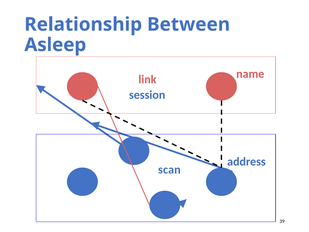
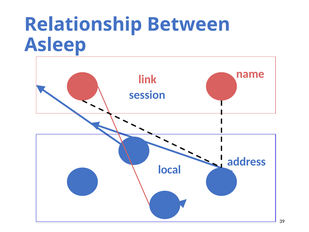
scan: scan -> local (169, 170)
